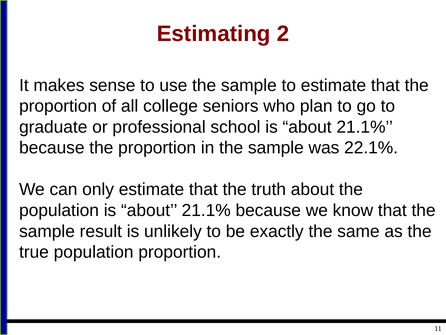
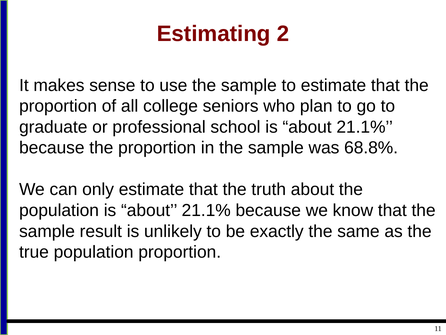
22.1%: 22.1% -> 68.8% (371, 148)
